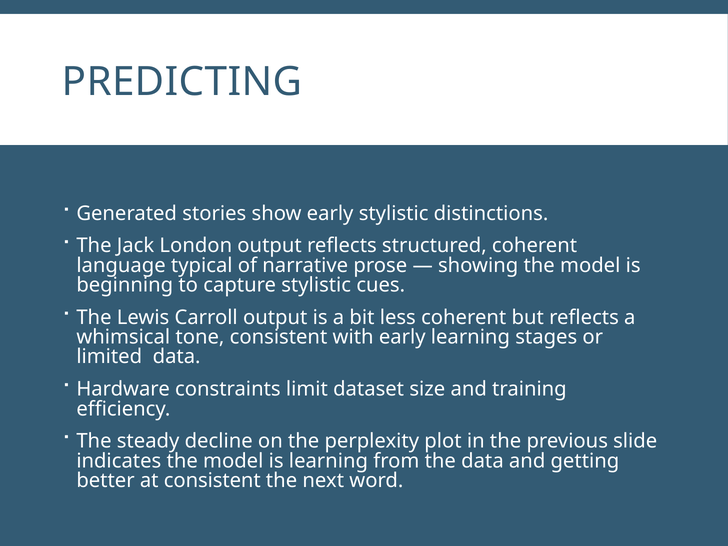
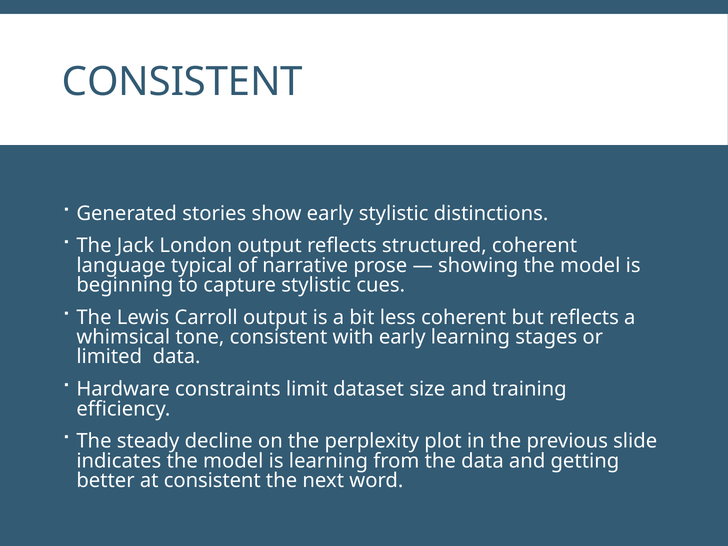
PREDICTING: PREDICTING -> CONSISTENT (182, 82)
